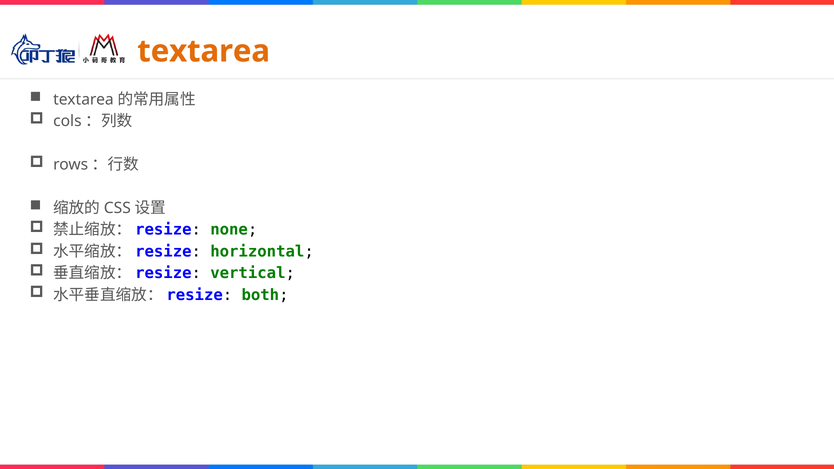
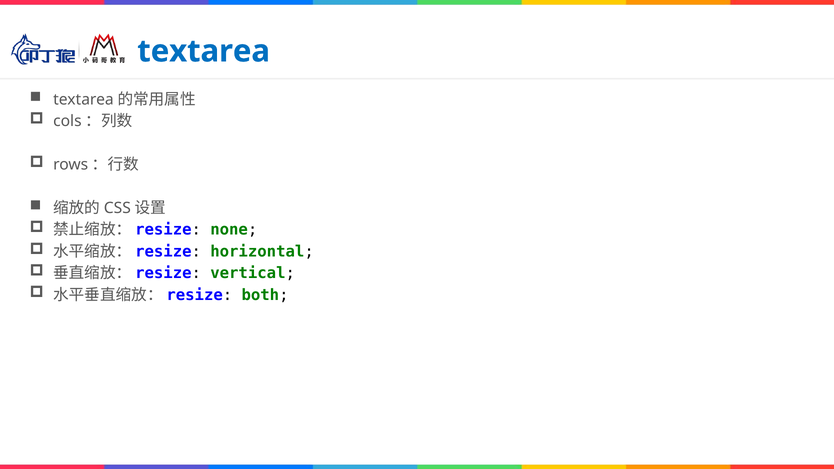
textarea colour: orange -> blue (204, 51)
